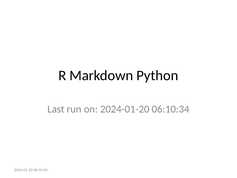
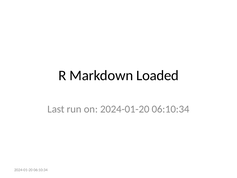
Python: Python -> Loaded (157, 75)
